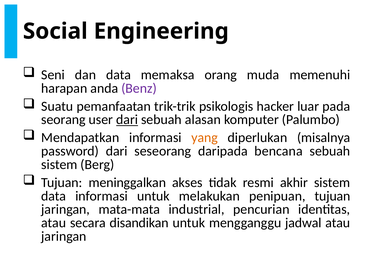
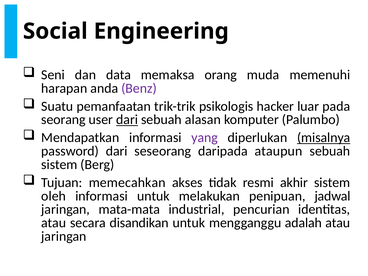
yang colour: orange -> purple (205, 138)
misalnya underline: none -> present (324, 138)
bencana: bencana -> ataupun (279, 151)
meninggalkan: meninggalkan -> memecahkan (127, 183)
data: data -> oleh (54, 196)
penipuan tujuan: tujuan -> jadwal (333, 196)
jadwal: jadwal -> adalah (303, 223)
